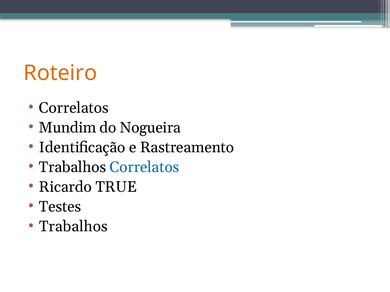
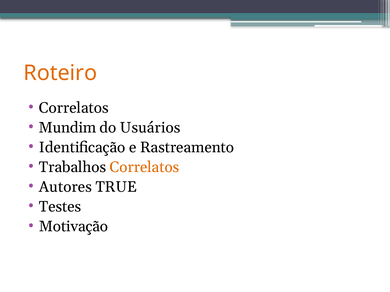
Nogueira: Nogueira -> Usuários (150, 128)
Correlatos colour: blue -> orange (144, 167)
Ricardo: Ricardo -> Autores (65, 187)
Trabalhos: Trabalhos -> Motivação (74, 227)
